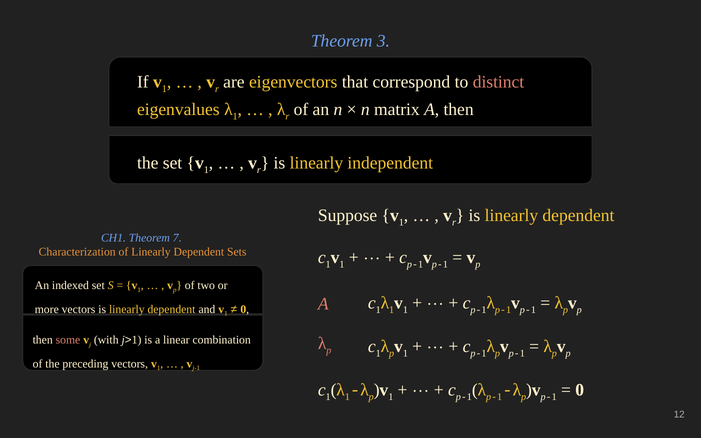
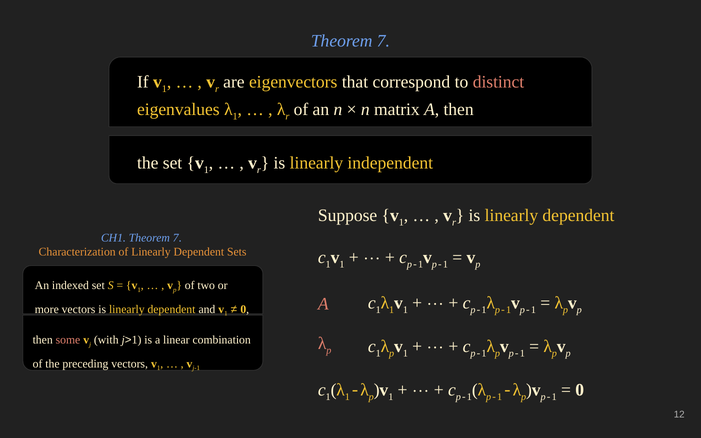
3: 3 -> 7 (383, 41)
